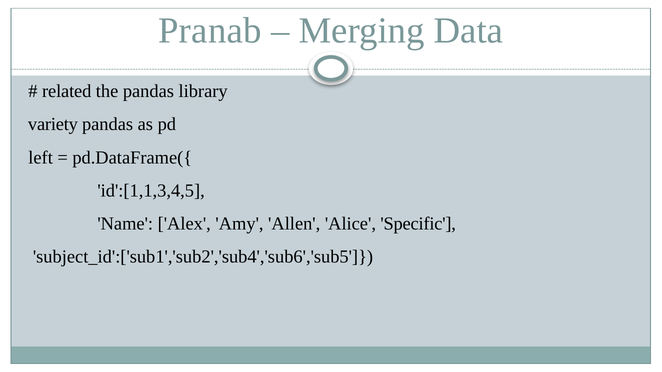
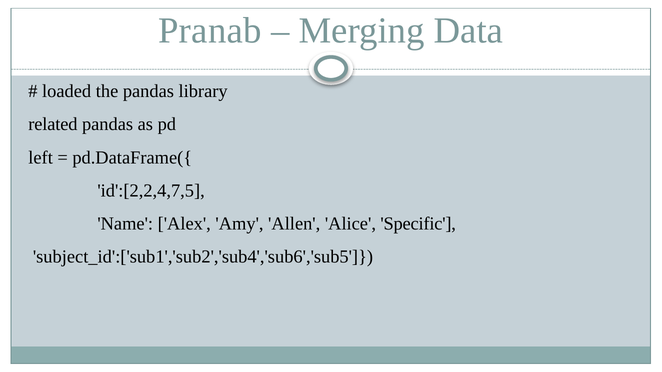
related: related -> loaded (67, 91)
variety: variety -> related (53, 125)
id':[1,1,3,4,5: id':[1,1,3,4,5 -> id':[2,2,4,7,5 (151, 191)
